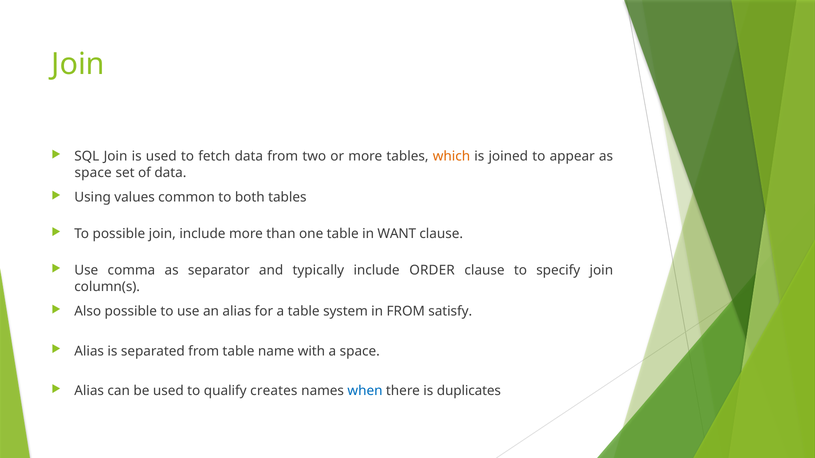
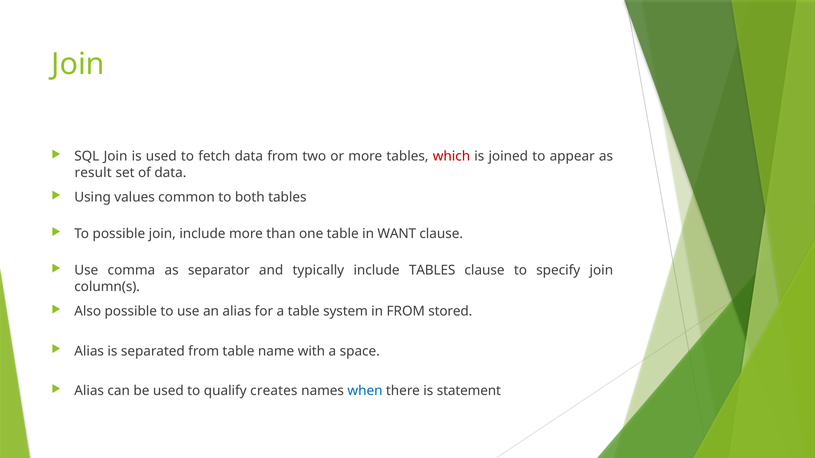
which colour: orange -> red (451, 157)
space: space -> result (93, 173)
include ORDER: ORDER -> TABLES (432, 271)
satisfy: satisfy -> stored (450, 312)
duplicates: duplicates -> statement (469, 391)
